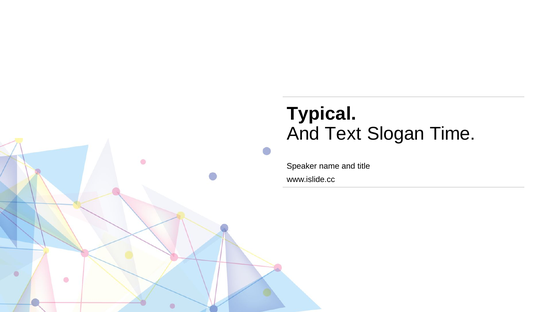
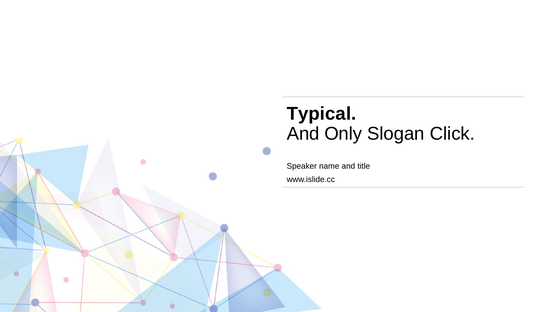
Text: Text -> Only (343, 134)
Time: Time -> Click (452, 134)
